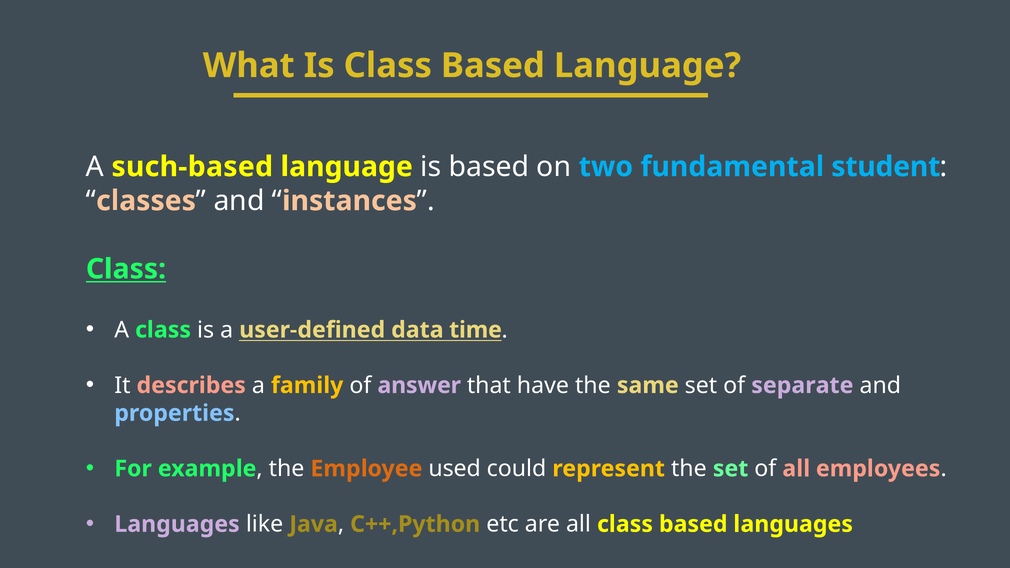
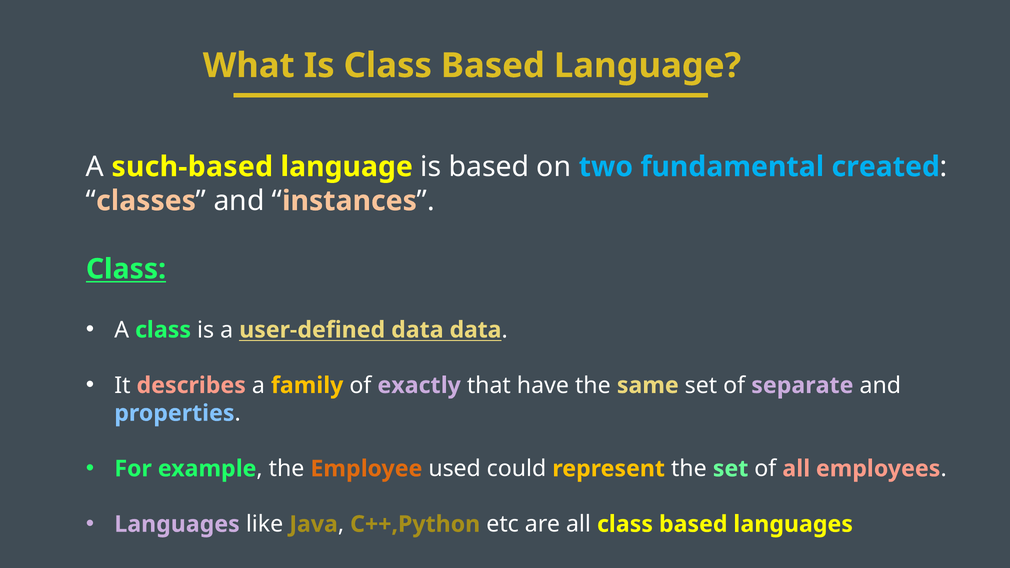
student: student -> created (886, 167)
data time: time -> data (476, 330)
answer: answer -> exactly (419, 385)
